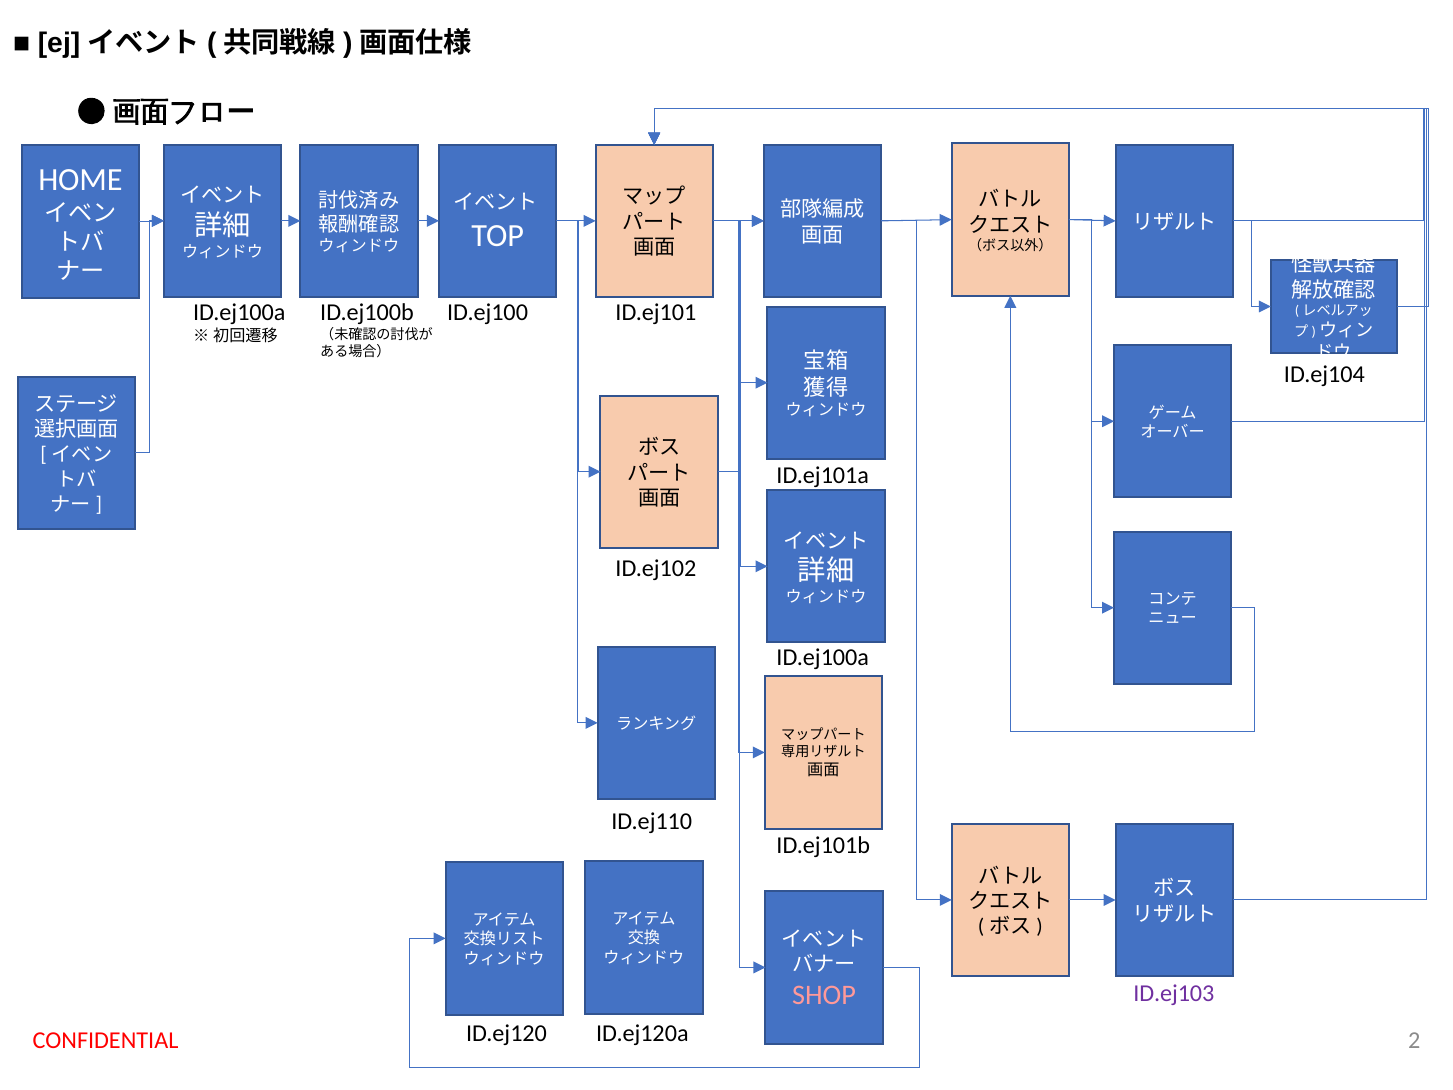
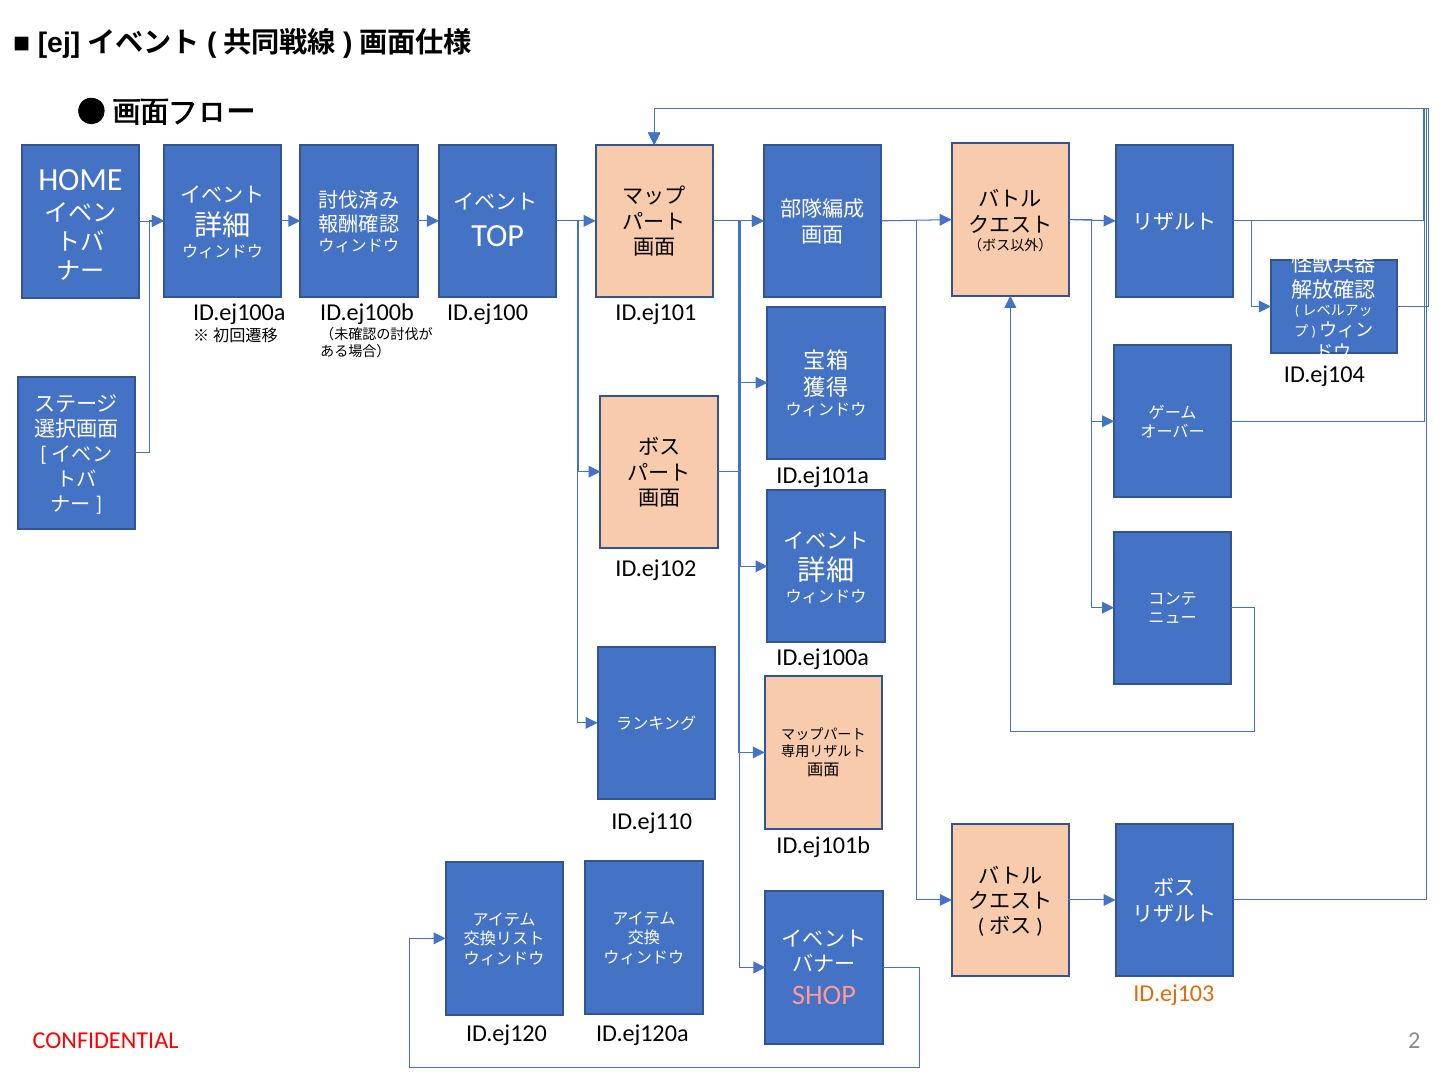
ID.ej103 colour: purple -> orange (1174, 993)
